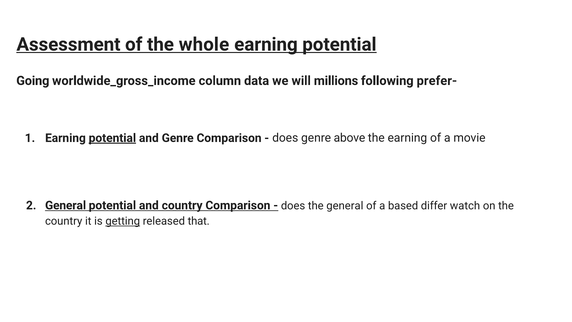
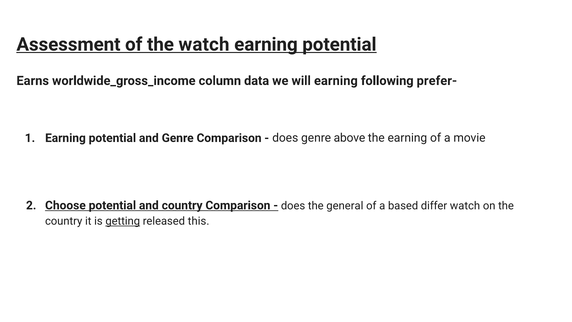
the whole: whole -> watch (204, 44)
Going: Going -> Earns (33, 81)
will millions: millions -> earning (336, 81)
potential underline: present -> none (112, 138)
General: General -> Choose (65, 205)
that: that -> this (199, 221)
